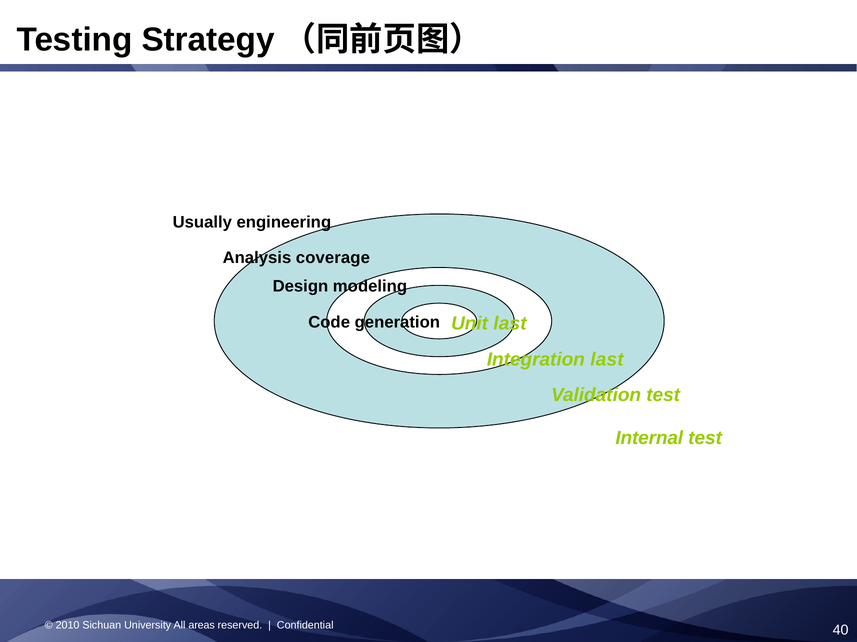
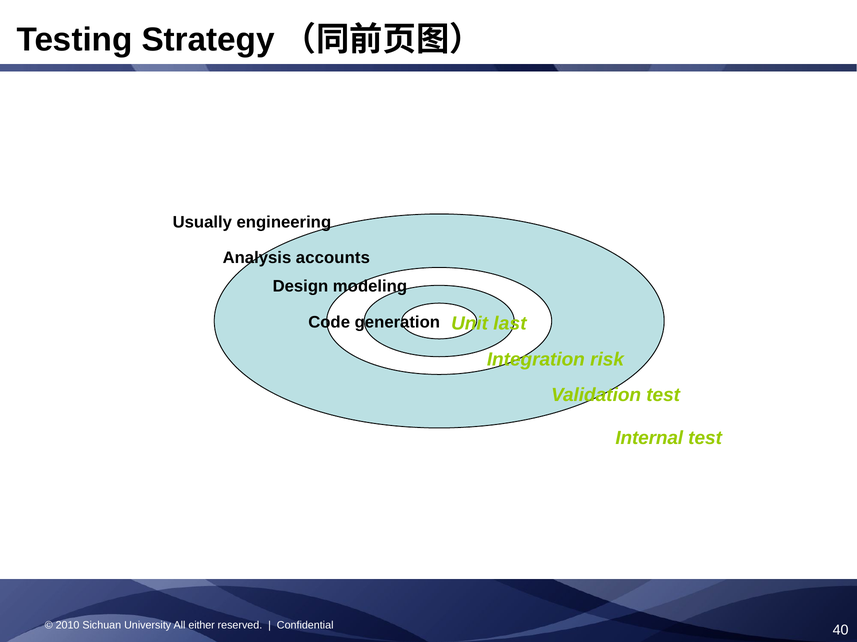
coverage: coverage -> accounts (333, 258)
Integration last: last -> risk (607, 360)
areas: areas -> either (202, 626)
